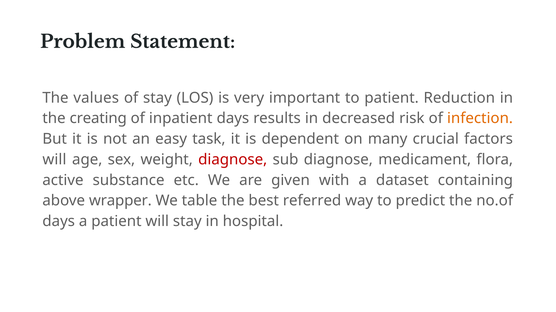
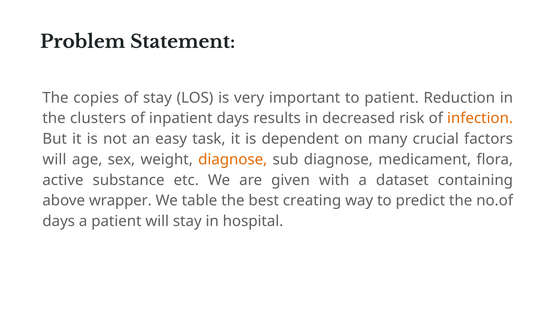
values: values -> copies (96, 98)
creating: creating -> clusters (98, 119)
diagnose colour: red -> orange (233, 160)
referred: referred -> creating (312, 201)
